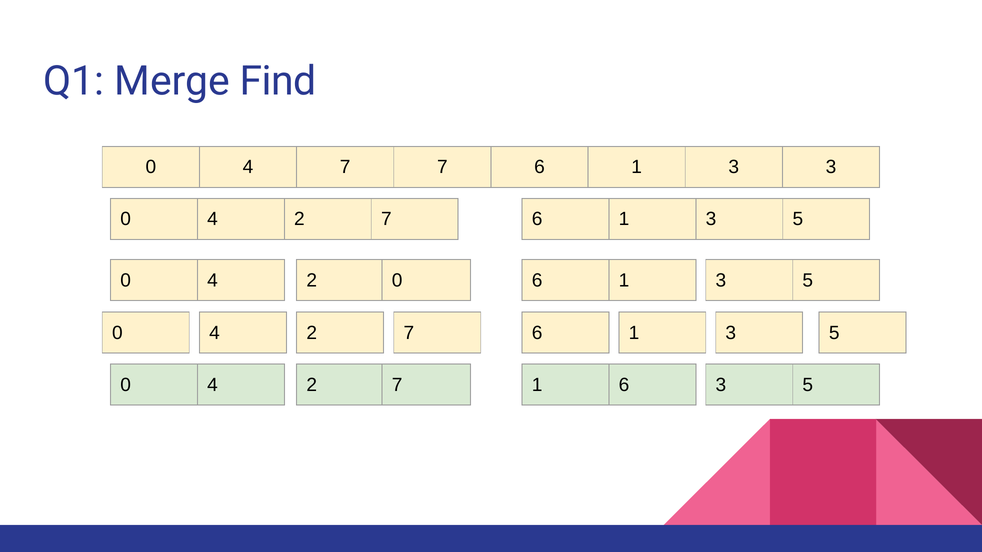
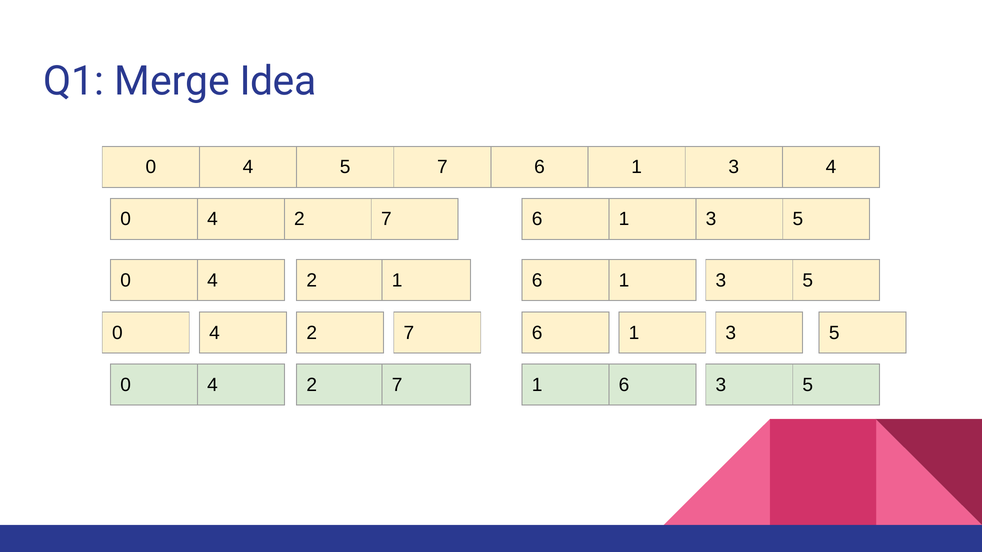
Find: Find -> Idea (278, 81)
4 7: 7 -> 5 (345, 167)
3 3: 3 -> 4 (831, 167)
2 0: 0 -> 1 (397, 281)
